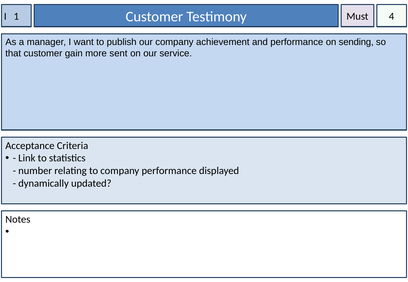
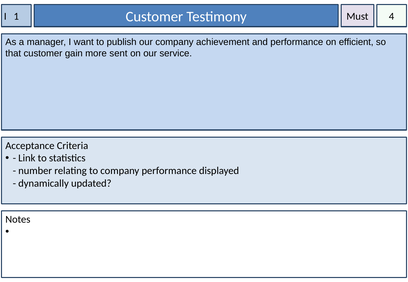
sending: sending -> efficient (356, 42)
